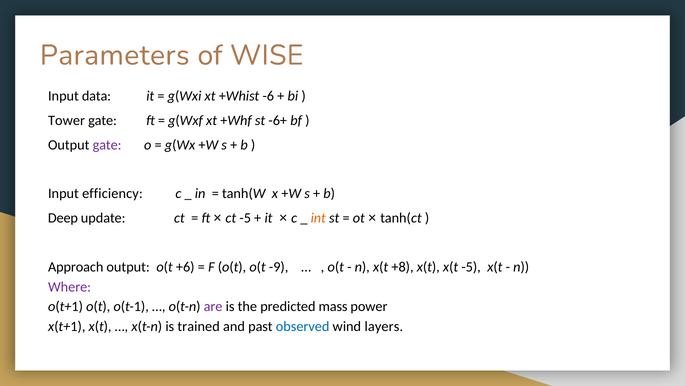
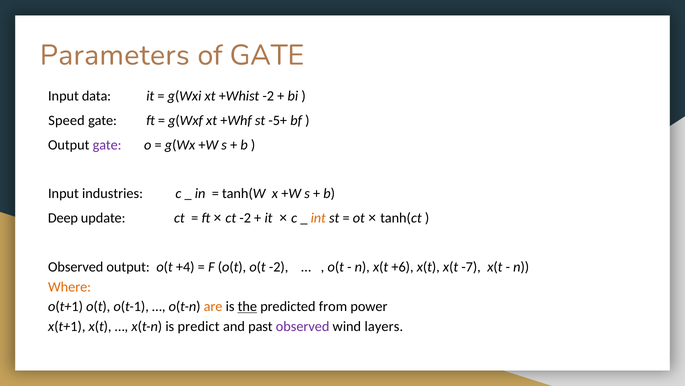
of WISE: WISE -> GATE (267, 55)
+Whist -6: -6 -> -2 (268, 96)
Tower: Tower -> Speed (66, 120)
-6+: -6+ -> -5+ (278, 120)
efficiency: efficiency -> industries (113, 193)
ct -5: -5 -> -2 (245, 218)
Approach: Approach -> Observed (76, 267)
+6: +6 -> +4 (185, 267)
o(t -9: -9 -> -2 (279, 267)
+8: +8 -> +6 (403, 267)
x(t -5: -5 -> -7 (471, 267)
Where colour: purple -> orange (70, 286)
are colour: purple -> orange (213, 306)
the underline: none -> present (247, 306)
mass: mass -> from (333, 306)
trained: trained -> predict (199, 326)
observed colour: blue -> purple (303, 326)
